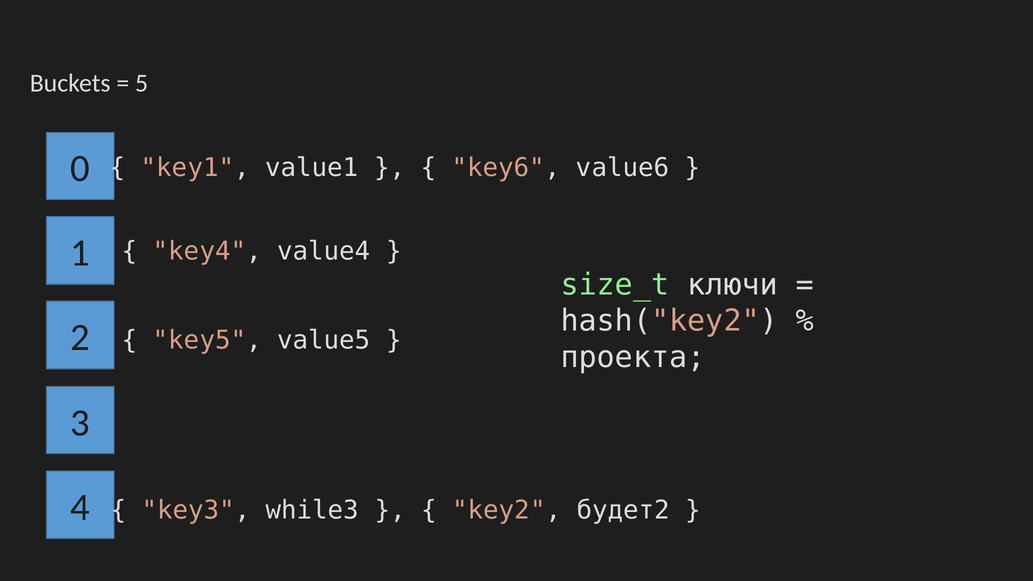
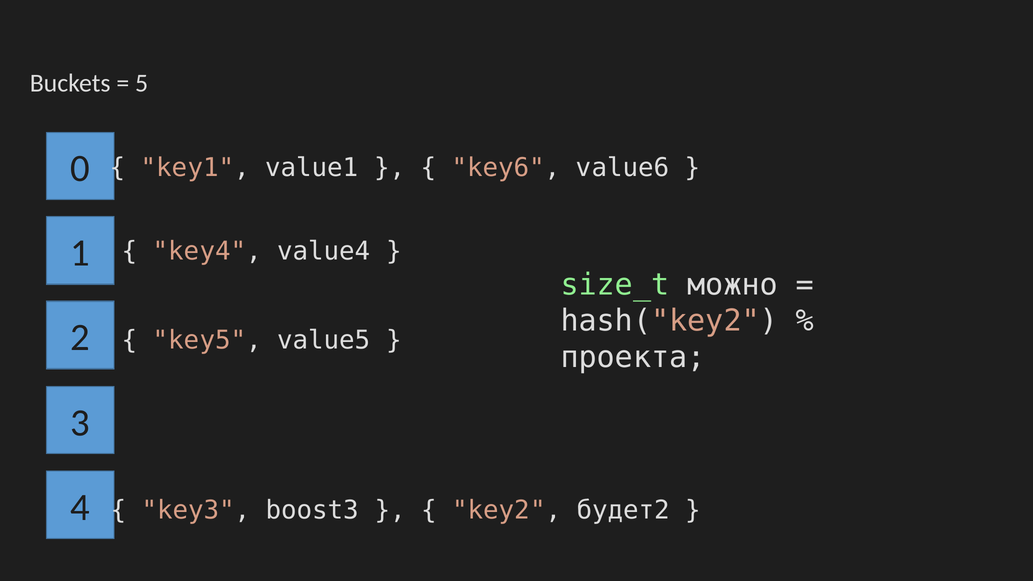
ключи: ключи -> можно (733, 285)
while3: while3 -> boost3 (312, 510)
